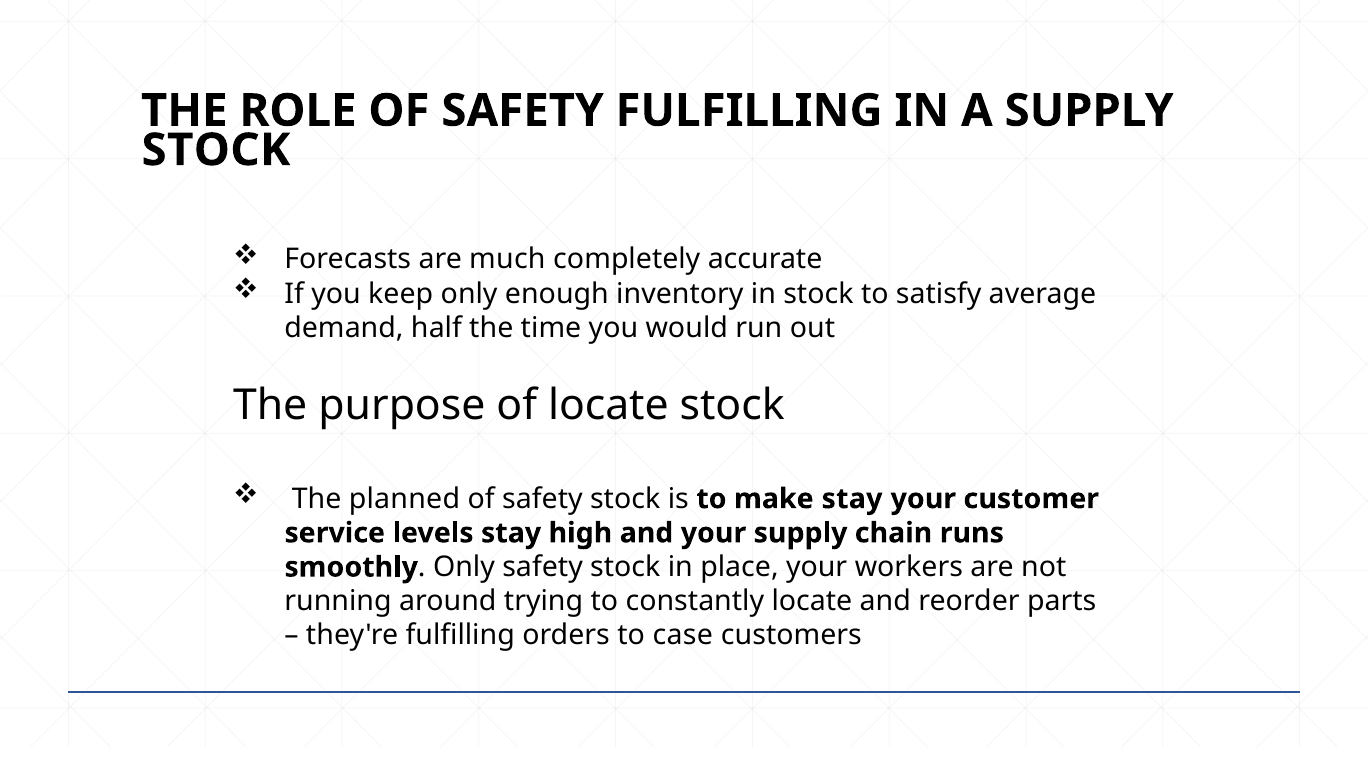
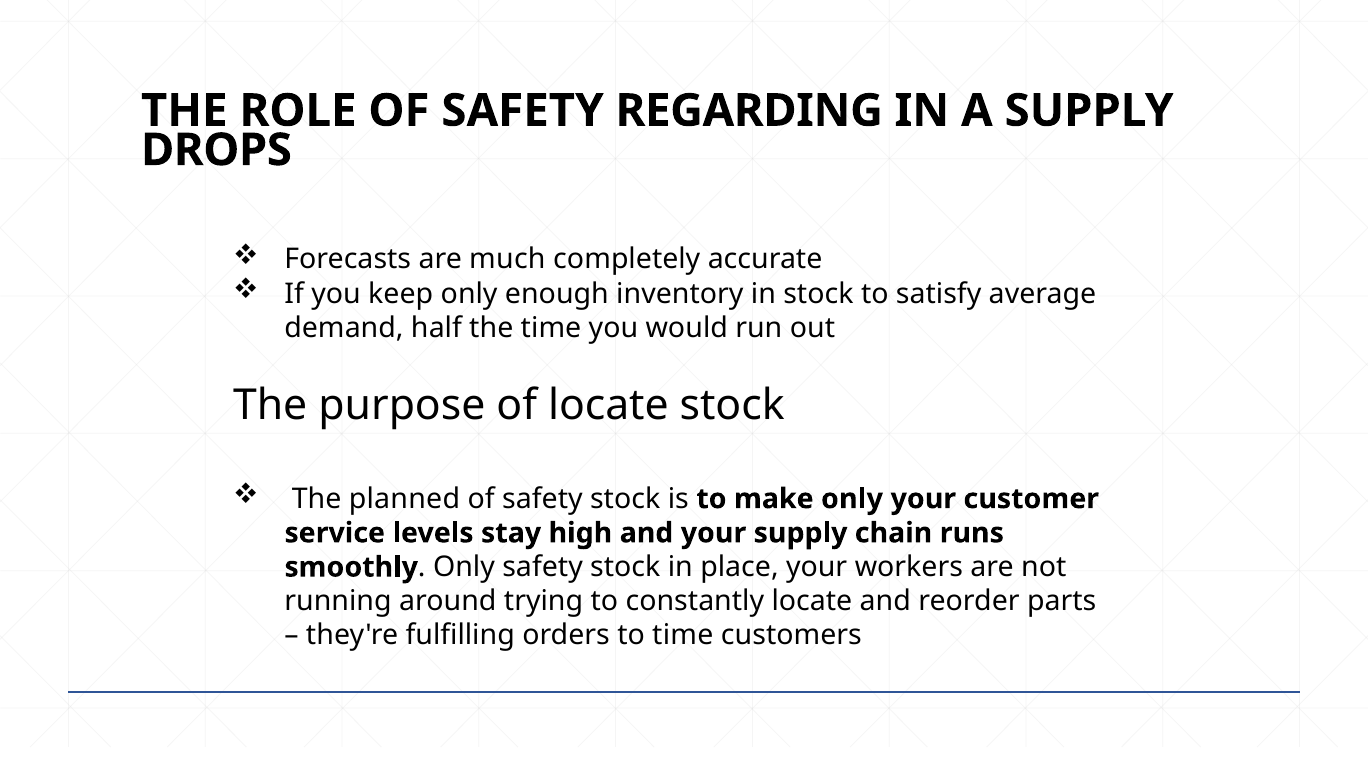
SAFETY FULFILLING: FULFILLING -> REGARDING (749, 111)
STOCK: STOCK -> DROPS (216, 150)
make stay: stay -> only (852, 499)
to case: case -> time (683, 636)
